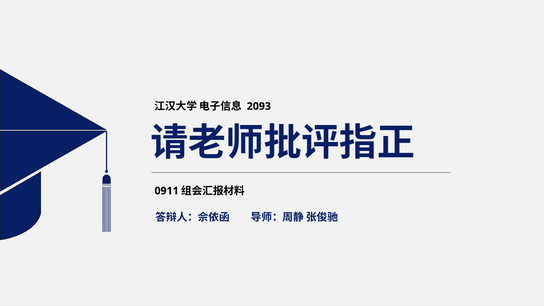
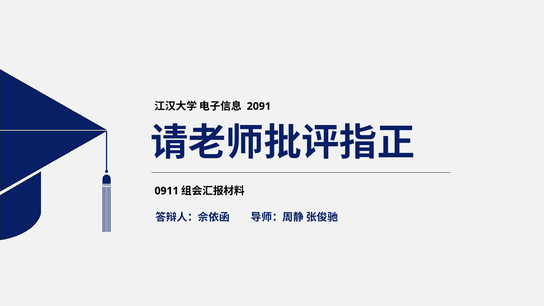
2093: 2093 -> 2091 (259, 106)
